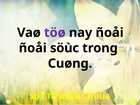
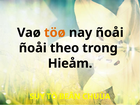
töø colour: purple -> orange (55, 33)
söùc: söùc -> theo (65, 48)
Cuøng: Cuøng -> Hieåm (70, 63)
